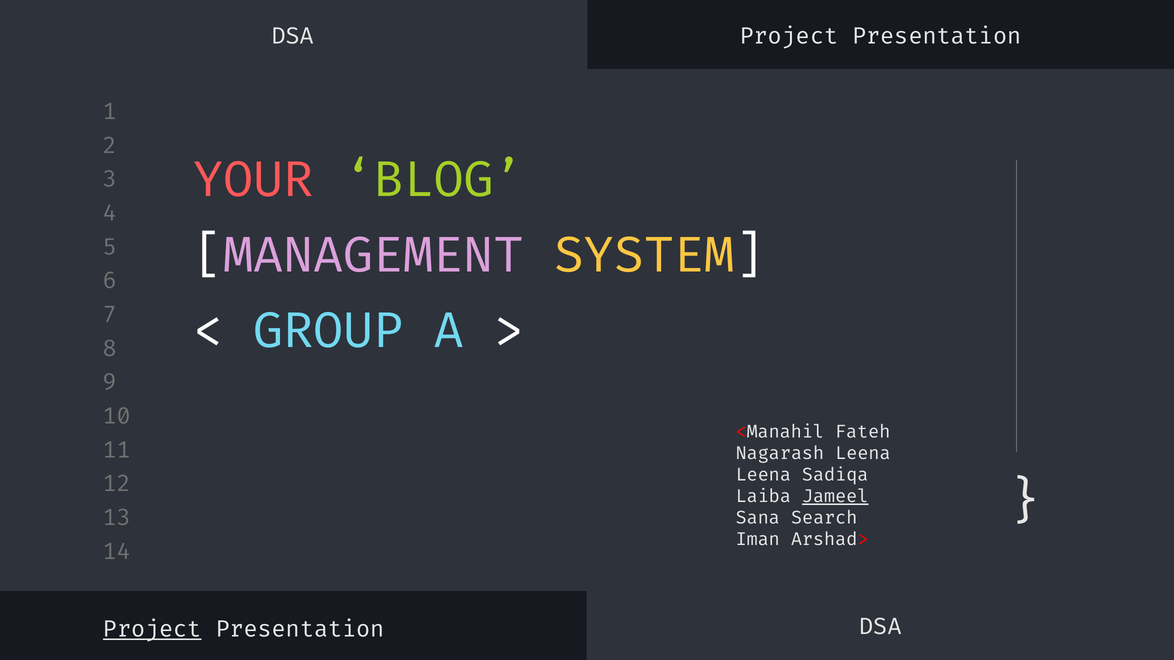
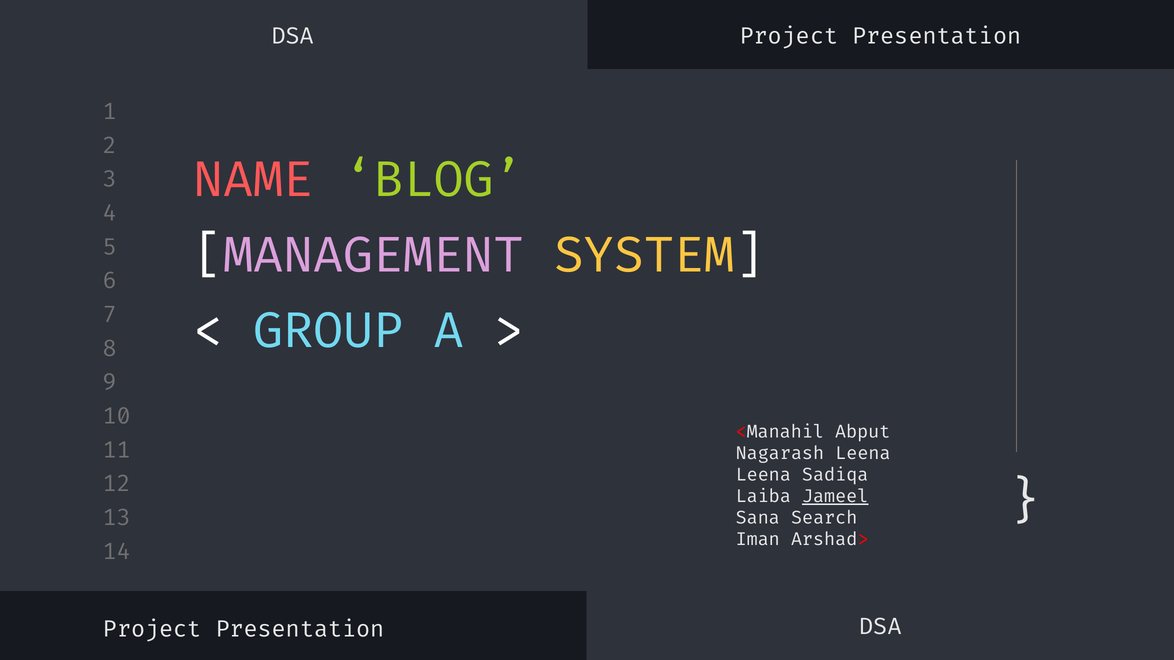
YOUR: YOUR -> NAME (253, 180)
Fateh: Fateh -> Abput (863, 432)
Project underline: present -> none (152, 630)
